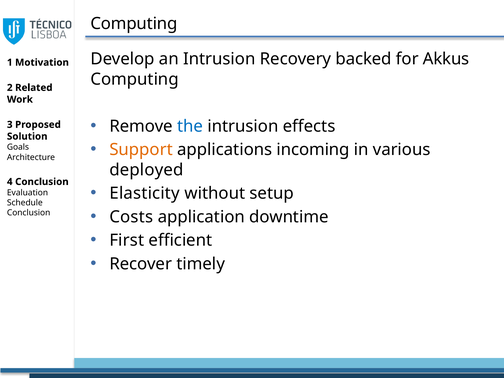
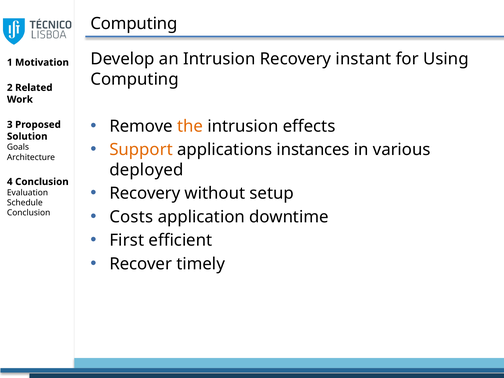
backed: backed -> instant (363, 59)
Akkus: Akkus -> Using (446, 59)
the colour: blue -> orange (190, 126)
incoming: incoming -> instances (313, 150)
Elasticity: Elasticity -> Recovery (145, 193)
